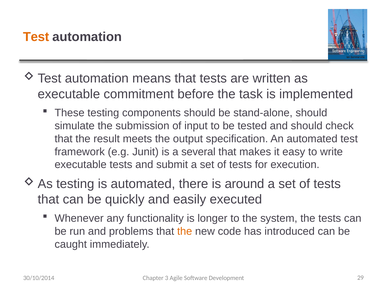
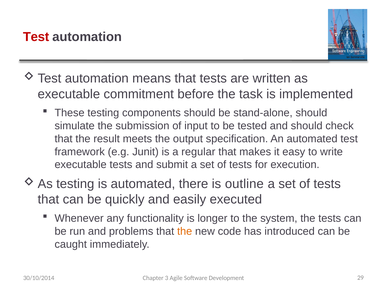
Test colour: orange -> red (36, 37)
several: several -> regular (198, 151)
around: around -> outline (244, 183)
